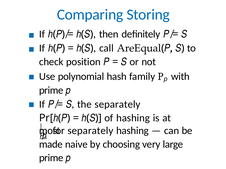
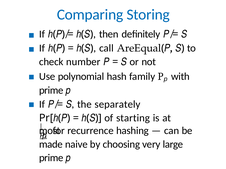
position: position -> number (83, 62)
of hashing: hashing -> starting (133, 118)
separately: separately -> recurrence (91, 131)
